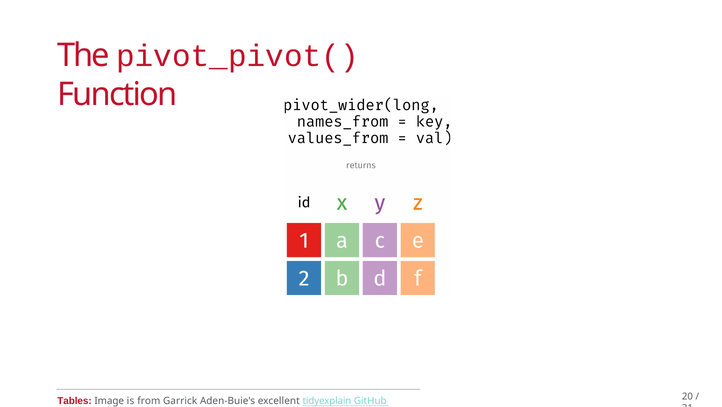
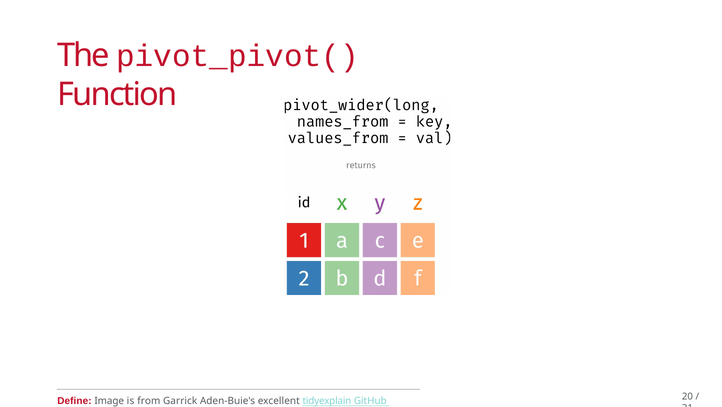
Tables: Tables -> Define (74, 400)
